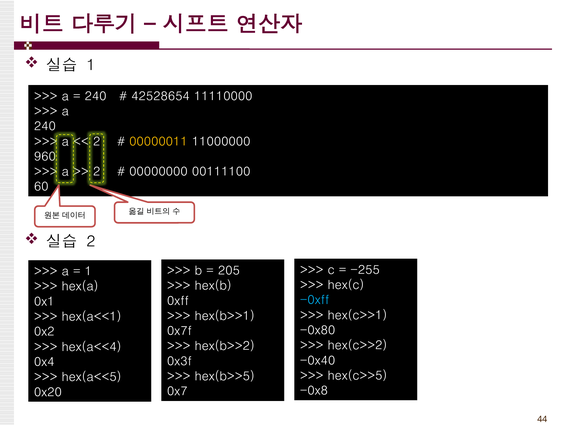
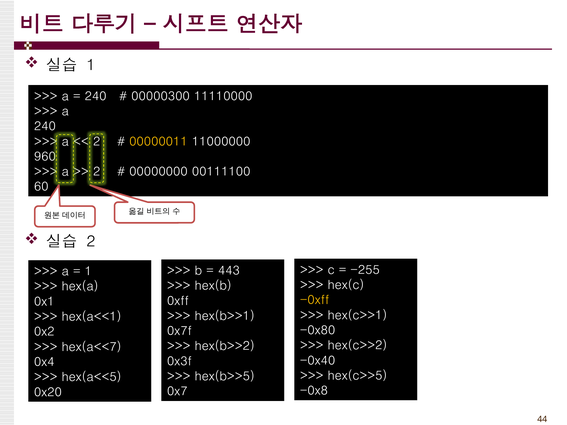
42528654: 42528654 -> 00000300 (161, 96)
205: 205 -> 443 (229, 271)
-0xff colour: light blue -> yellow (315, 300)
hex(a<<4: hex(a<<4 -> hex(a<<7 (92, 347)
